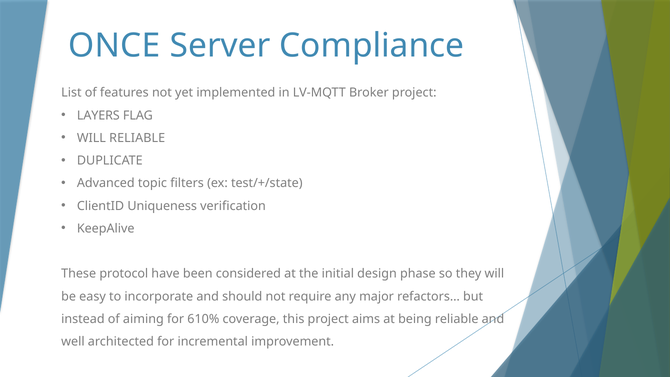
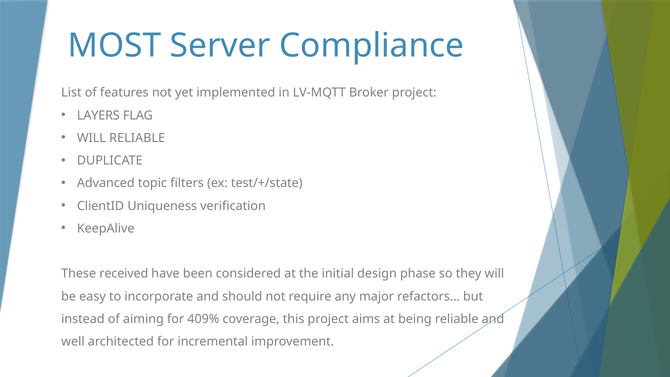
ONCE: ONCE -> MOST (115, 46)
protocol: protocol -> received (124, 274)
610%: 610% -> 409% (203, 319)
